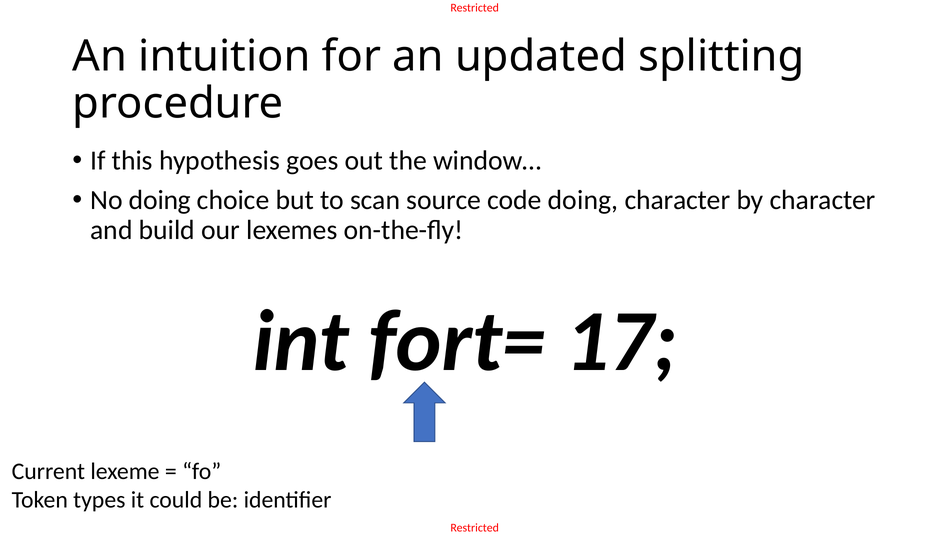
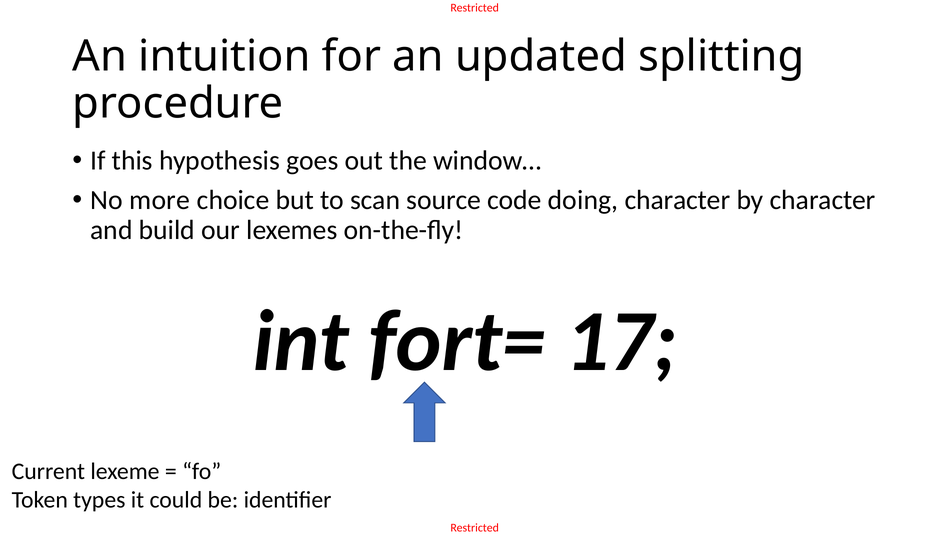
No doing: doing -> more (160, 200)
